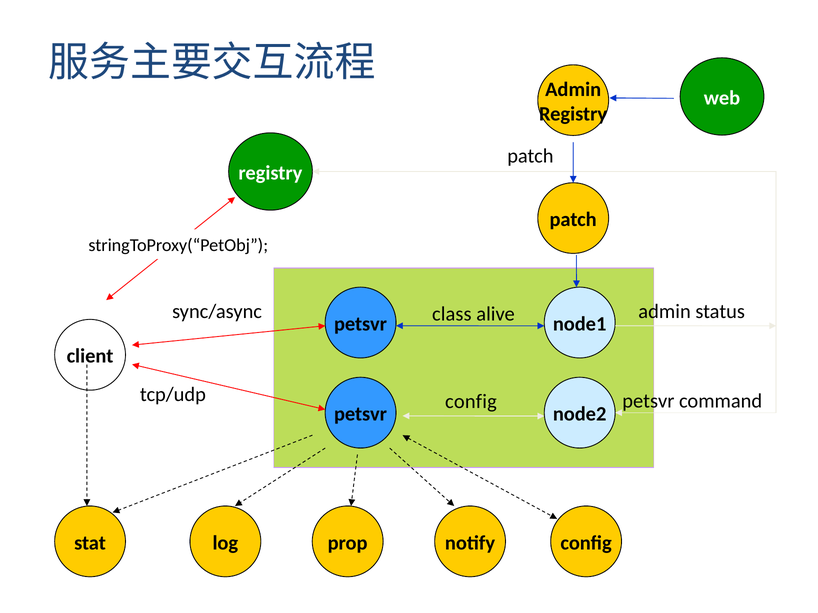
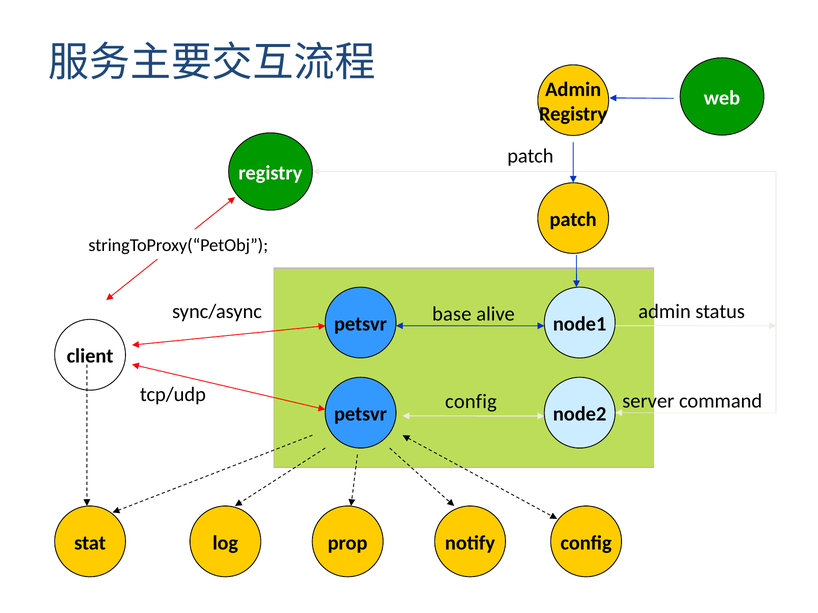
class: class -> base (452, 314)
petsvr: petsvr -> server (648, 401)
